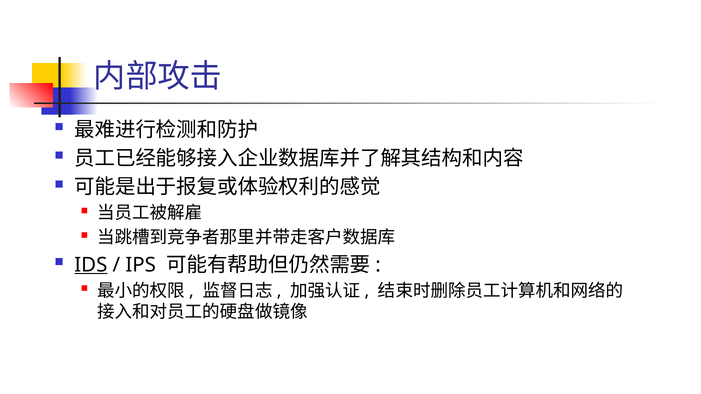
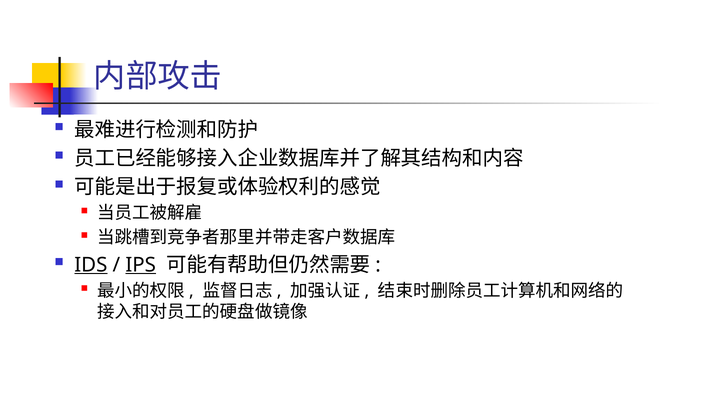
IPS underline: none -> present (141, 265)
